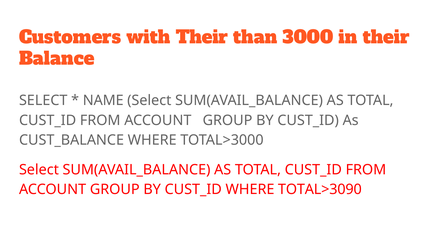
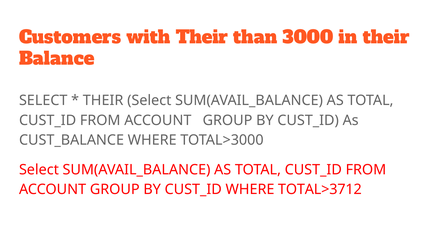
NAME: NAME -> THEIR (103, 100)
TOTAL>3090: TOTAL>3090 -> TOTAL>3712 (320, 189)
